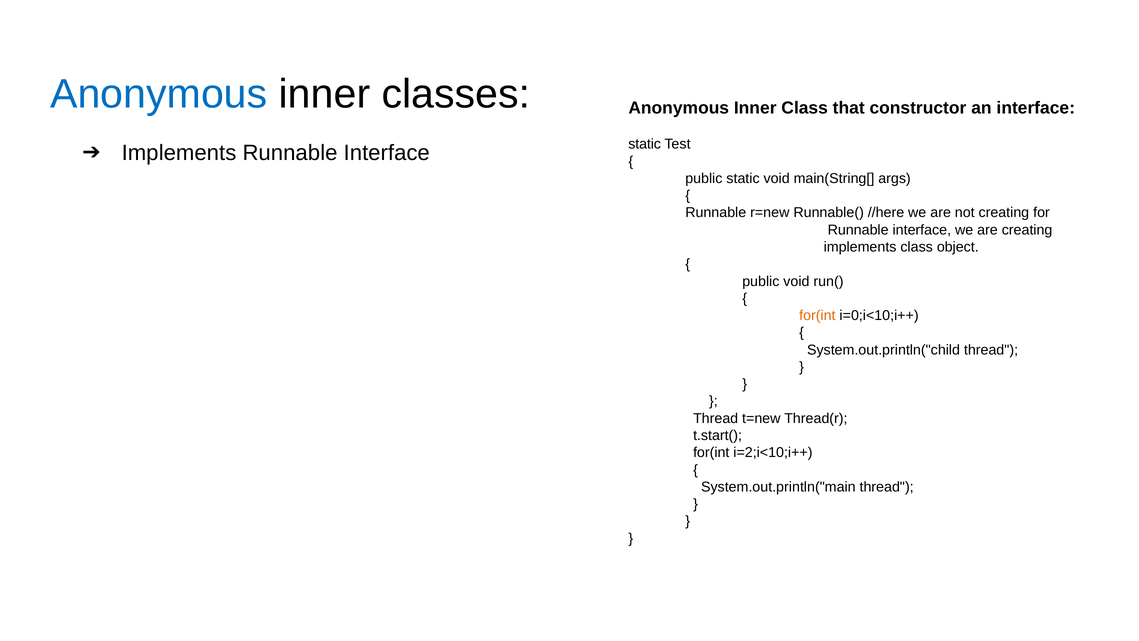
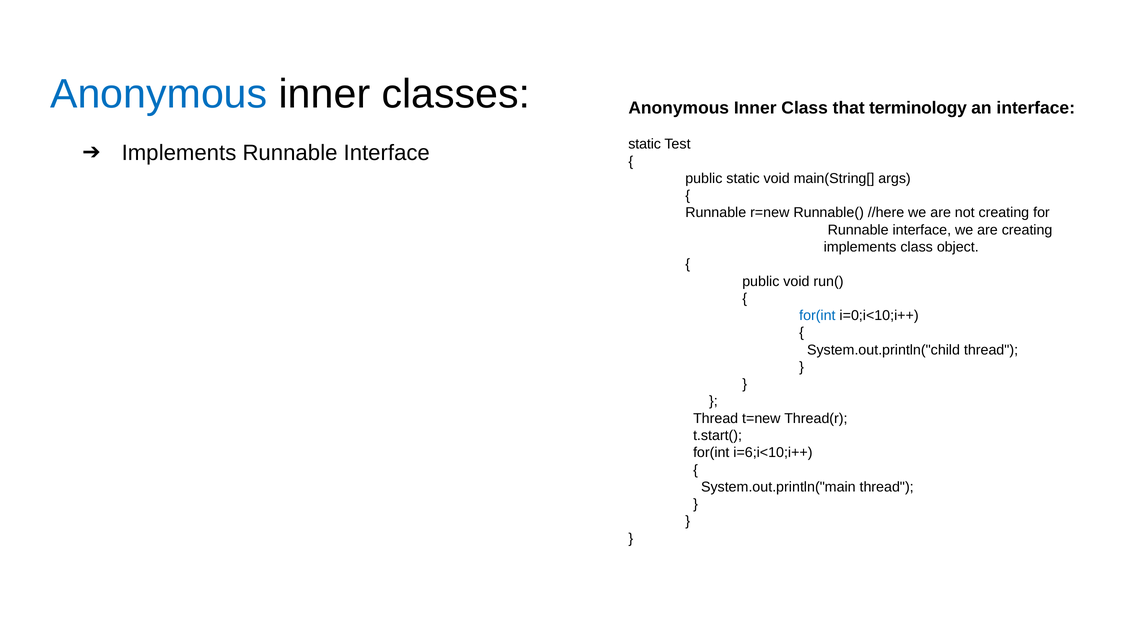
constructor: constructor -> terminology (918, 108)
for(int colour: orange -> blue (817, 315)
i=2;i<10;i++: i=2;i<10;i++ -> i=6;i<10;i++ (773, 452)
